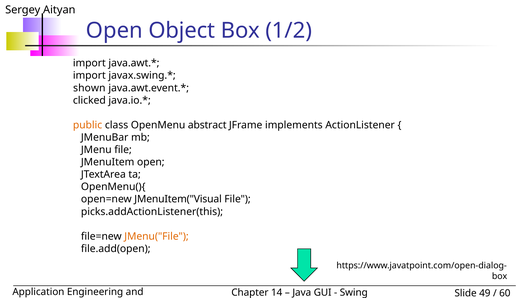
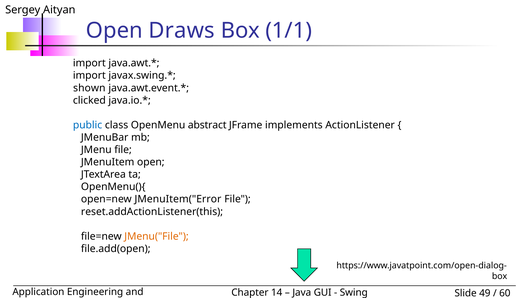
Object: Object -> Draws (182, 31)
1/2: 1/2 -> 1/1 (289, 31)
public colour: orange -> blue (88, 125)
JMenuItem("Visual: JMenuItem("Visual -> JMenuItem("Error (178, 199)
picks.addActionListener(this: picks.addActionListener(this -> reset.addActionListener(this (152, 211)
